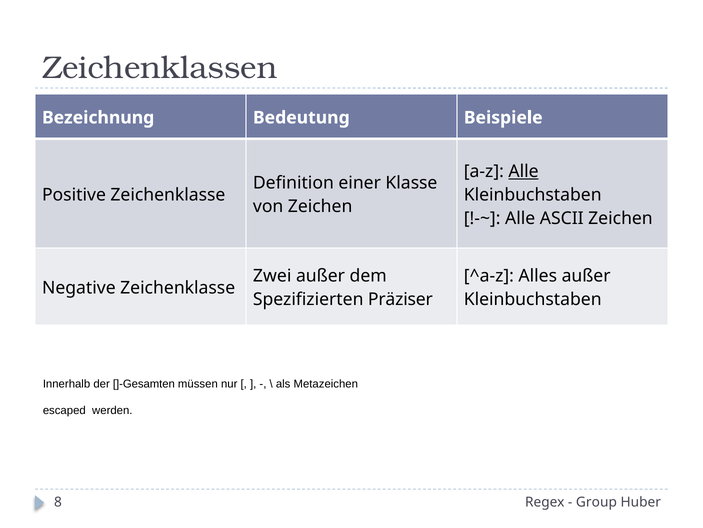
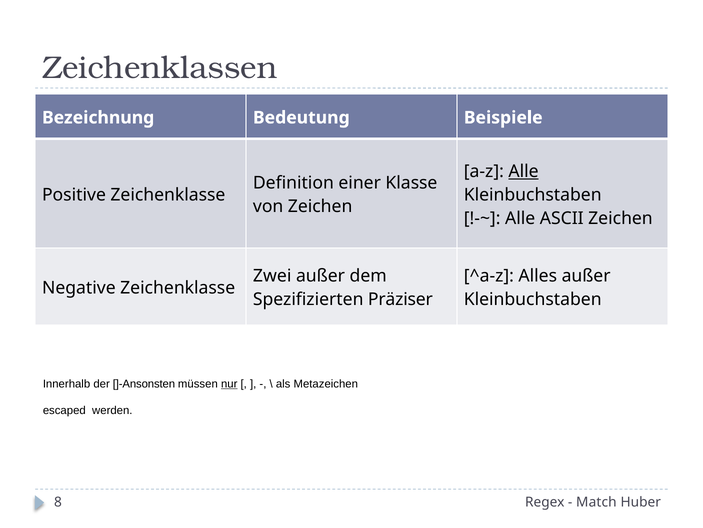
]-Gesamten: ]-Gesamten -> ]-Ansonsten (144, 383)
nur underline: none -> present (229, 383)
Group: Group -> Match (596, 501)
